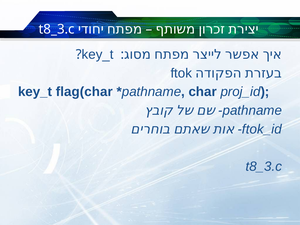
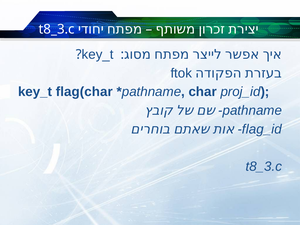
ftok_id: ftok_id -> flag_id (262, 129)
